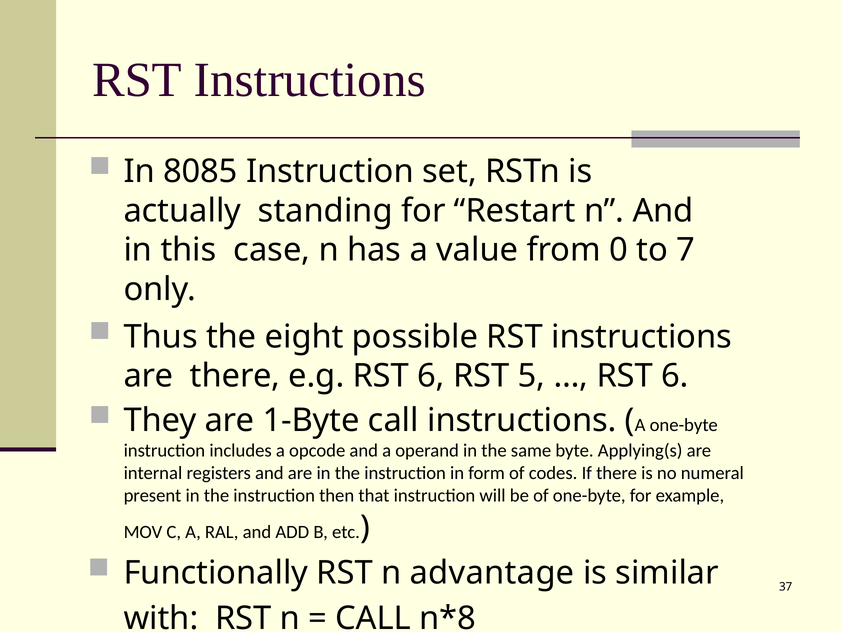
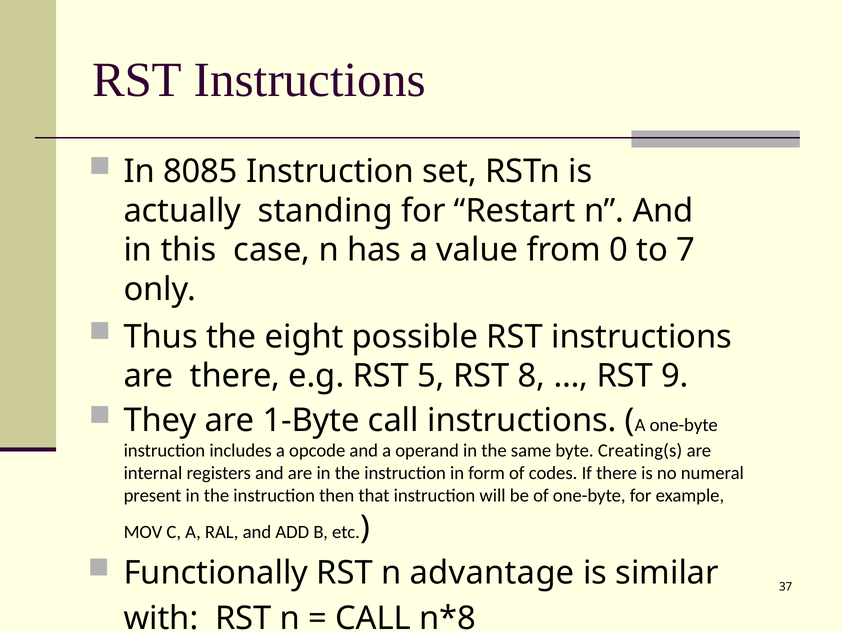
e.g RST 6: 6 -> 5 (431, 376)
5: 5 -> 8 (532, 376)
6: 6 -> 9 (675, 376)
Applying(s: Applying(s -> Creating(s (640, 450)
